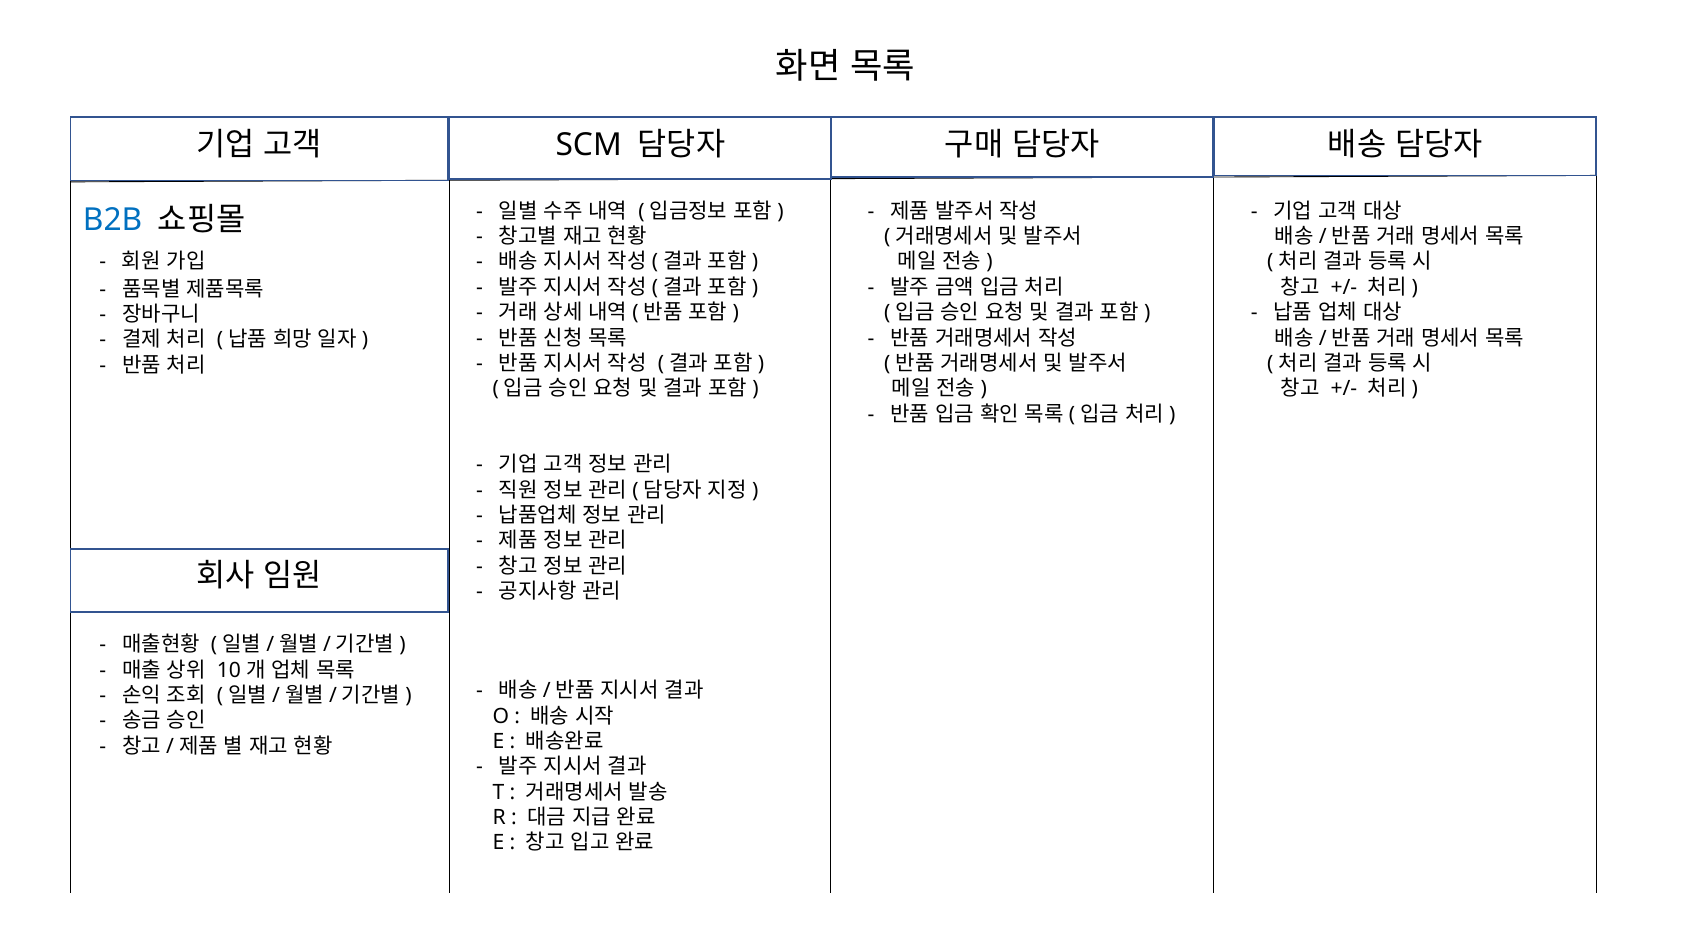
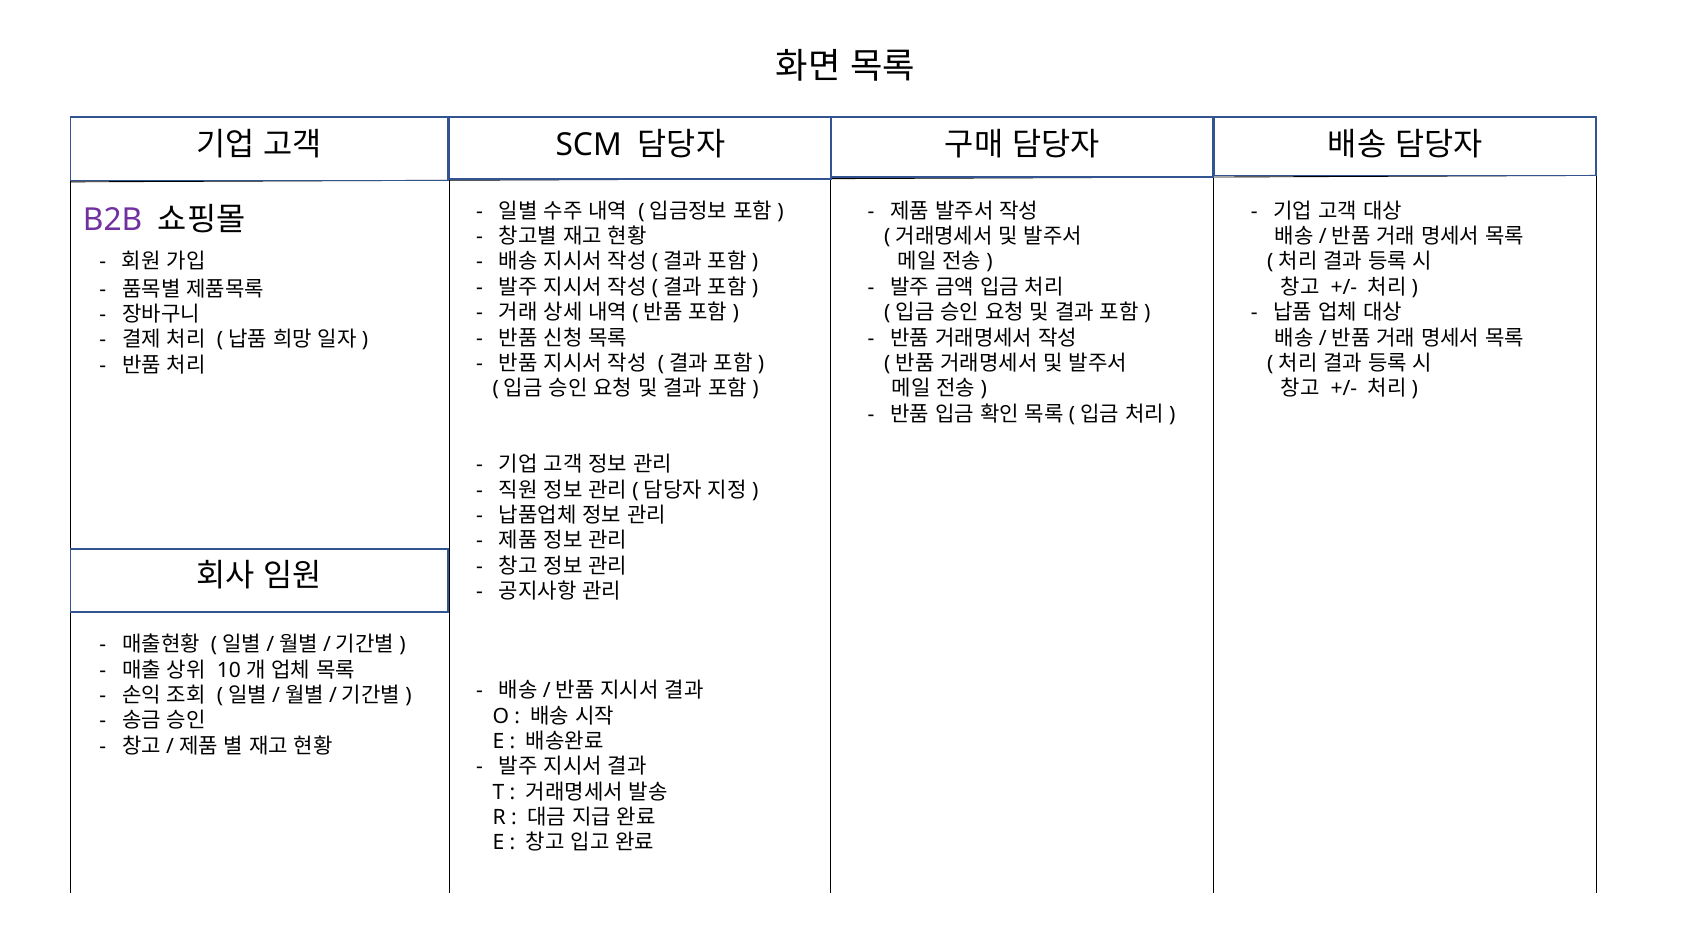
B2B colour: blue -> purple (113, 220)
